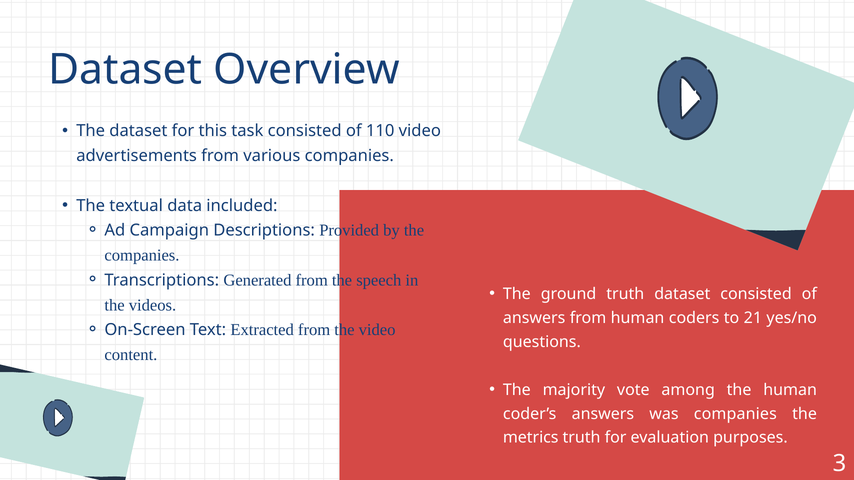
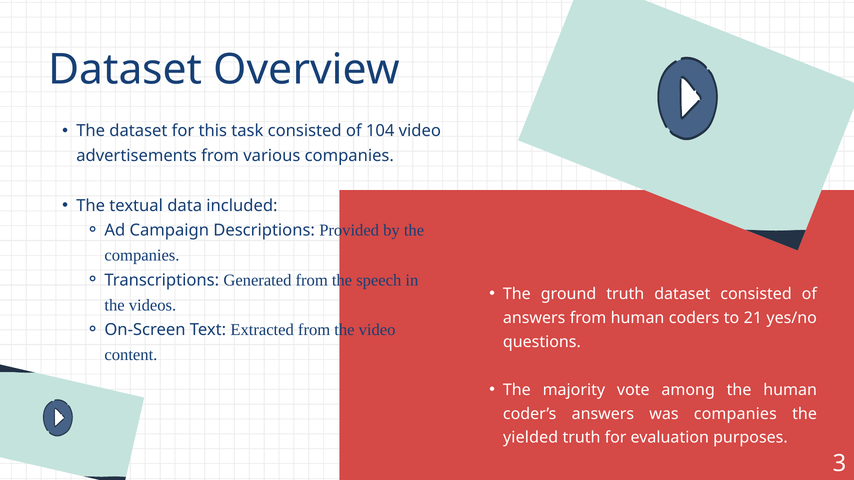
110: 110 -> 104 (380, 131)
metrics: metrics -> yielded (531, 438)
